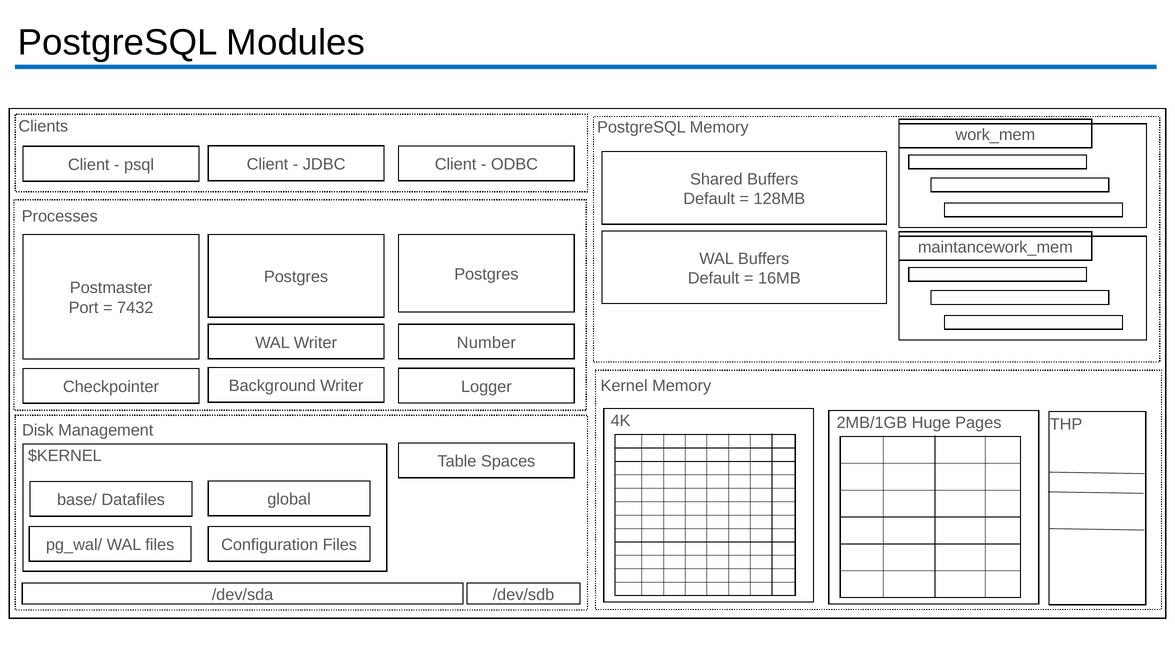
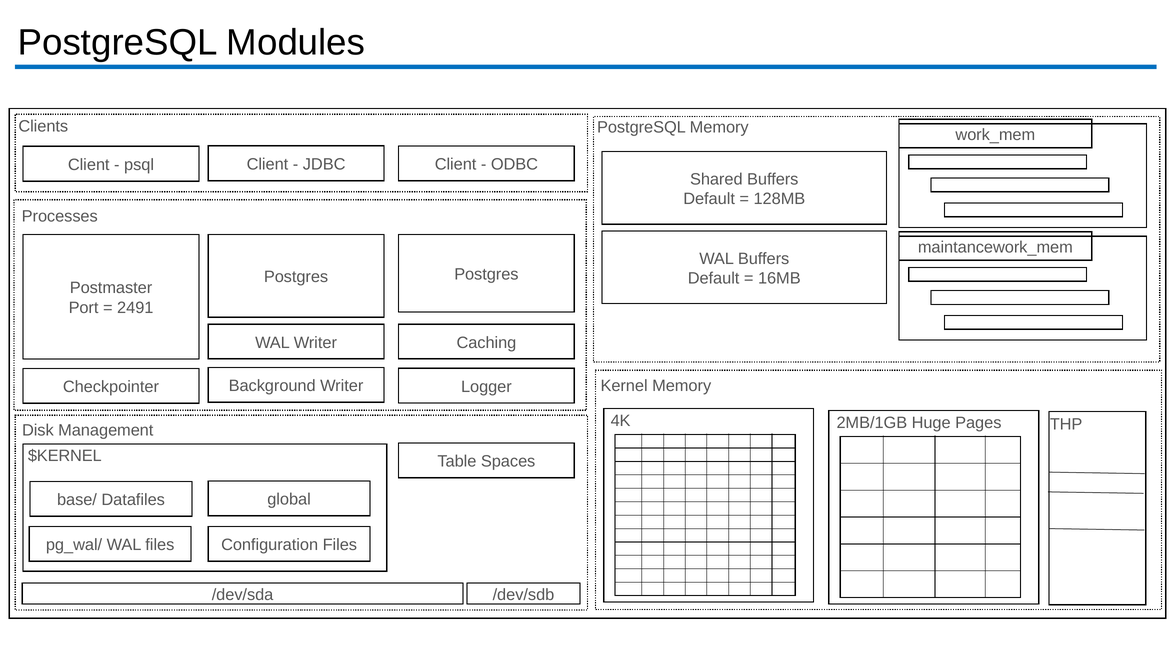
7432: 7432 -> 2491 (135, 308)
Number: Number -> Caching (486, 343)
